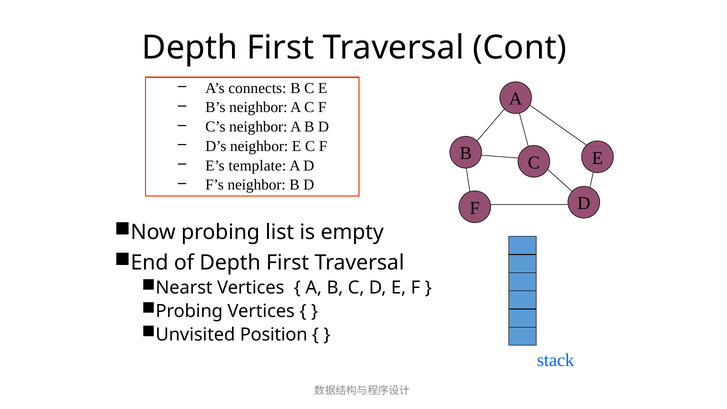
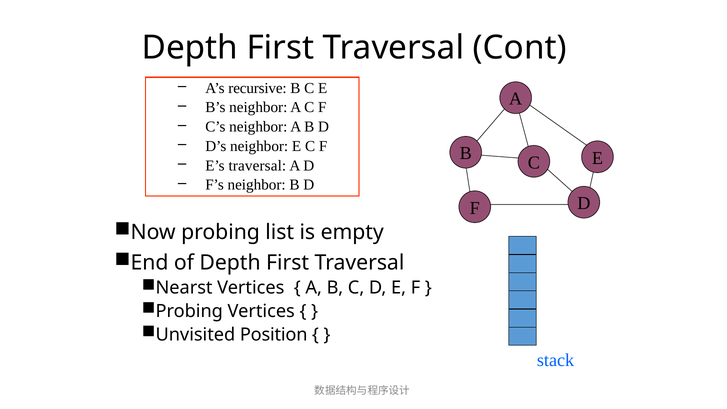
connects: connects -> recursive (258, 88)
E’s template: template -> traversal (257, 166)
